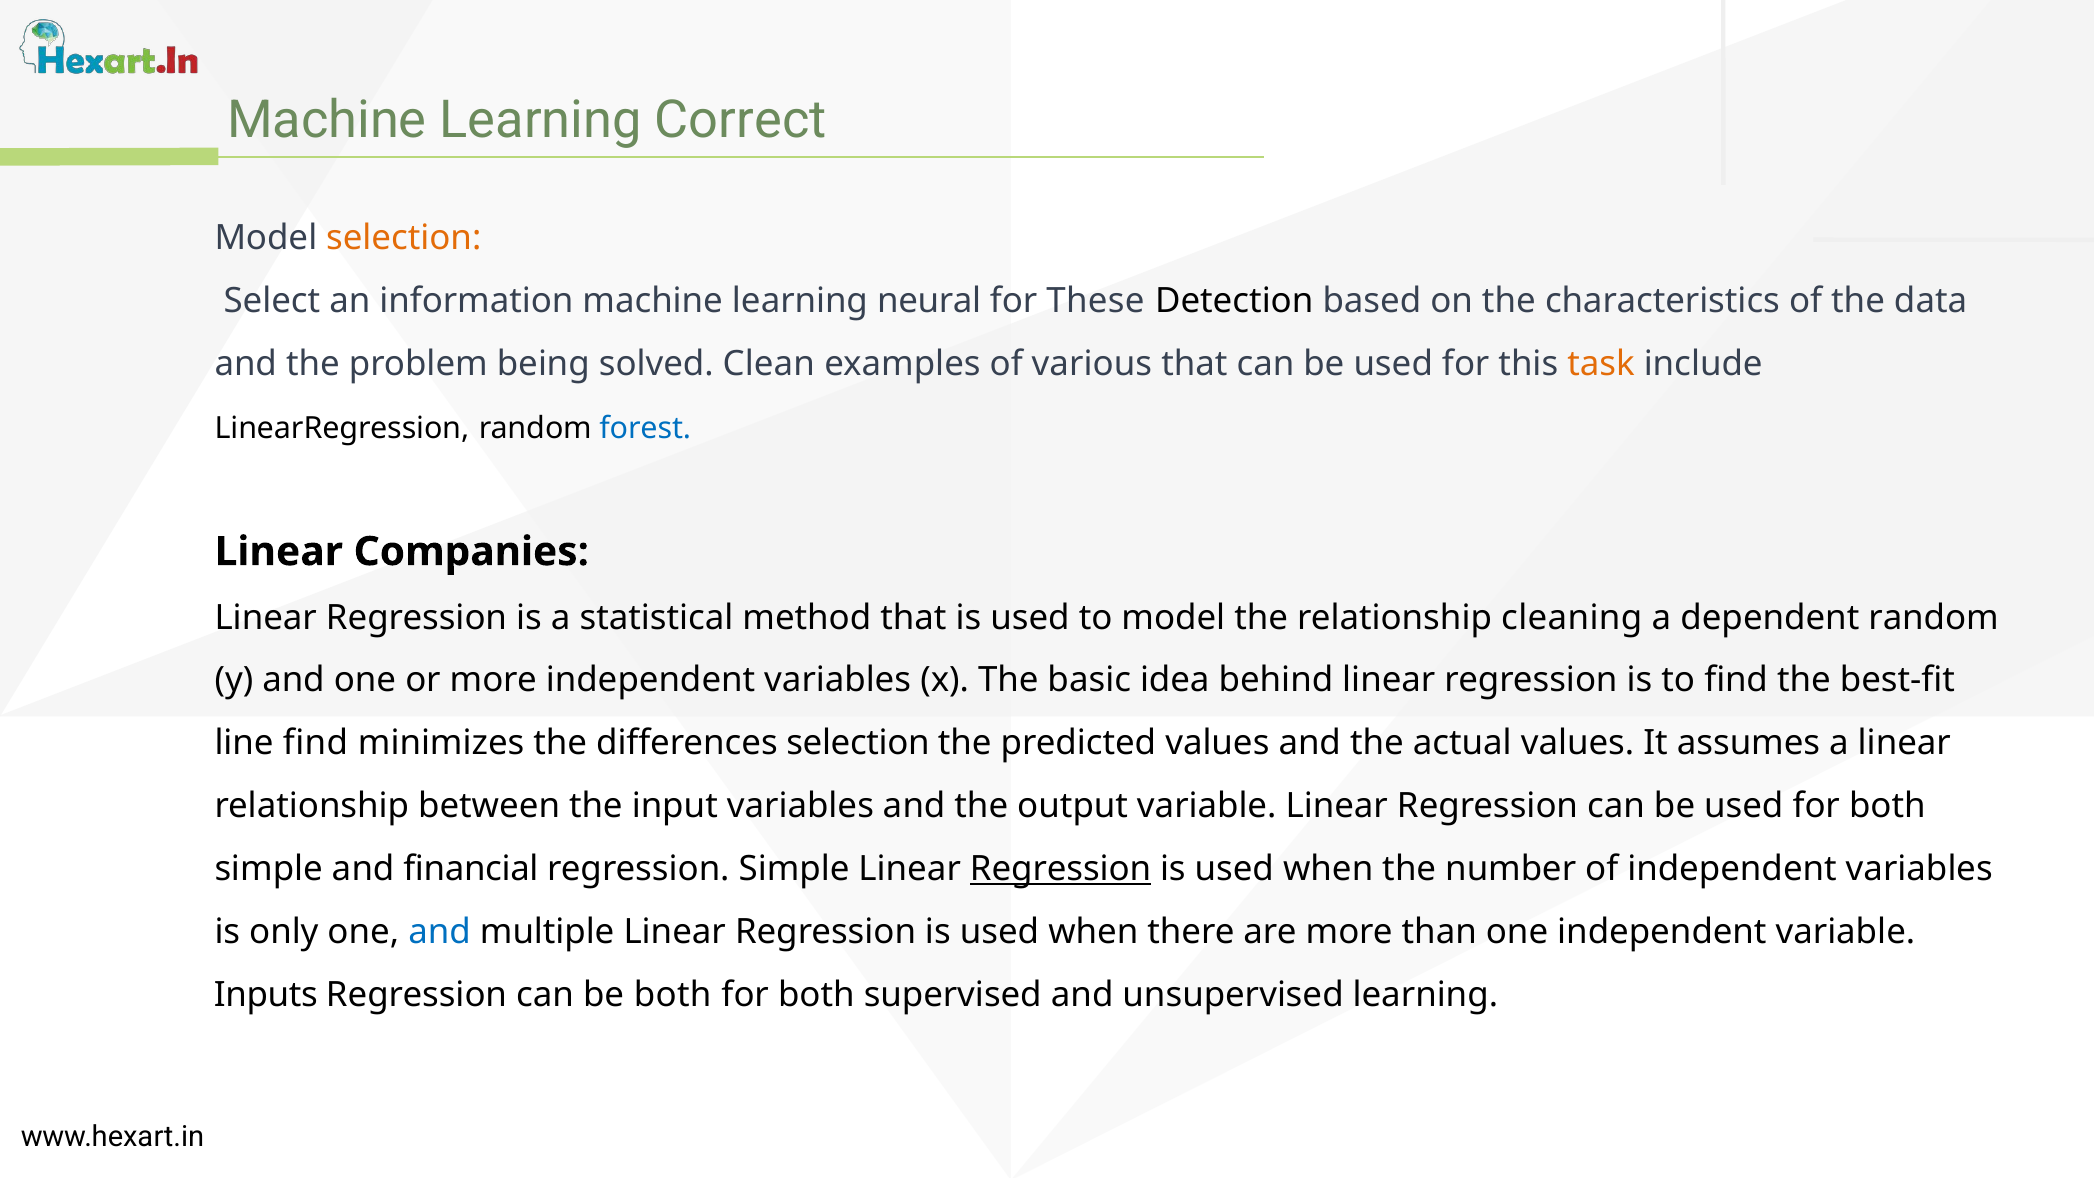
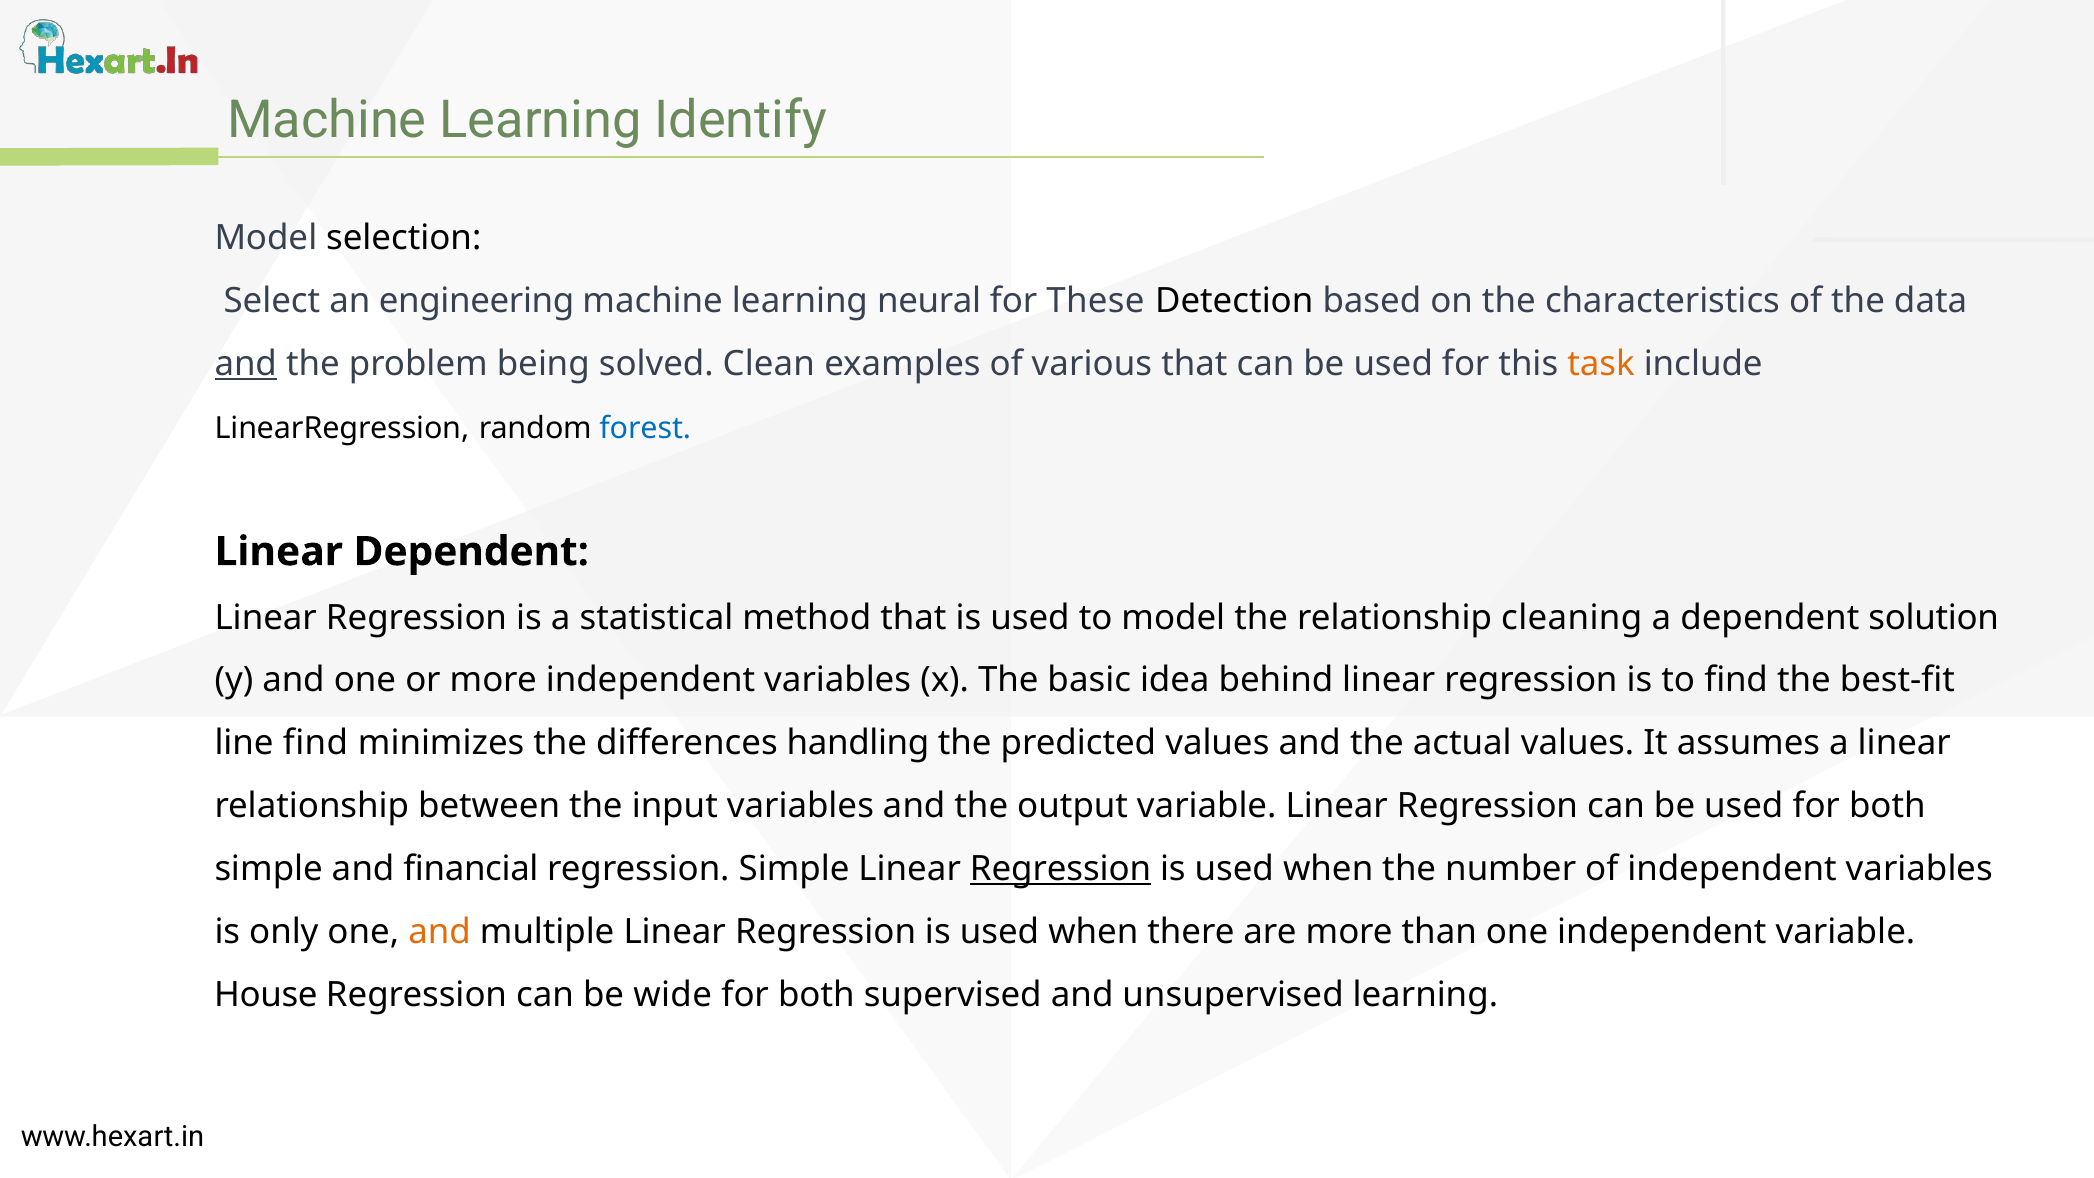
Correct: Correct -> Identify (741, 120)
selection colour: orange -> black (404, 238)
information: information -> engineering (477, 301)
and underline: none -> present (246, 364)
Linear Companies: Companies -> Dependent (471, 552)
dependent random: random -> solution (1934, 618)
differences selection: selection -> handling (858, 743)
and colour: blue -> orange (440, 932)
Inputs: Inputs -> House (266, 995)
be both: both -> wide (673, 995)
